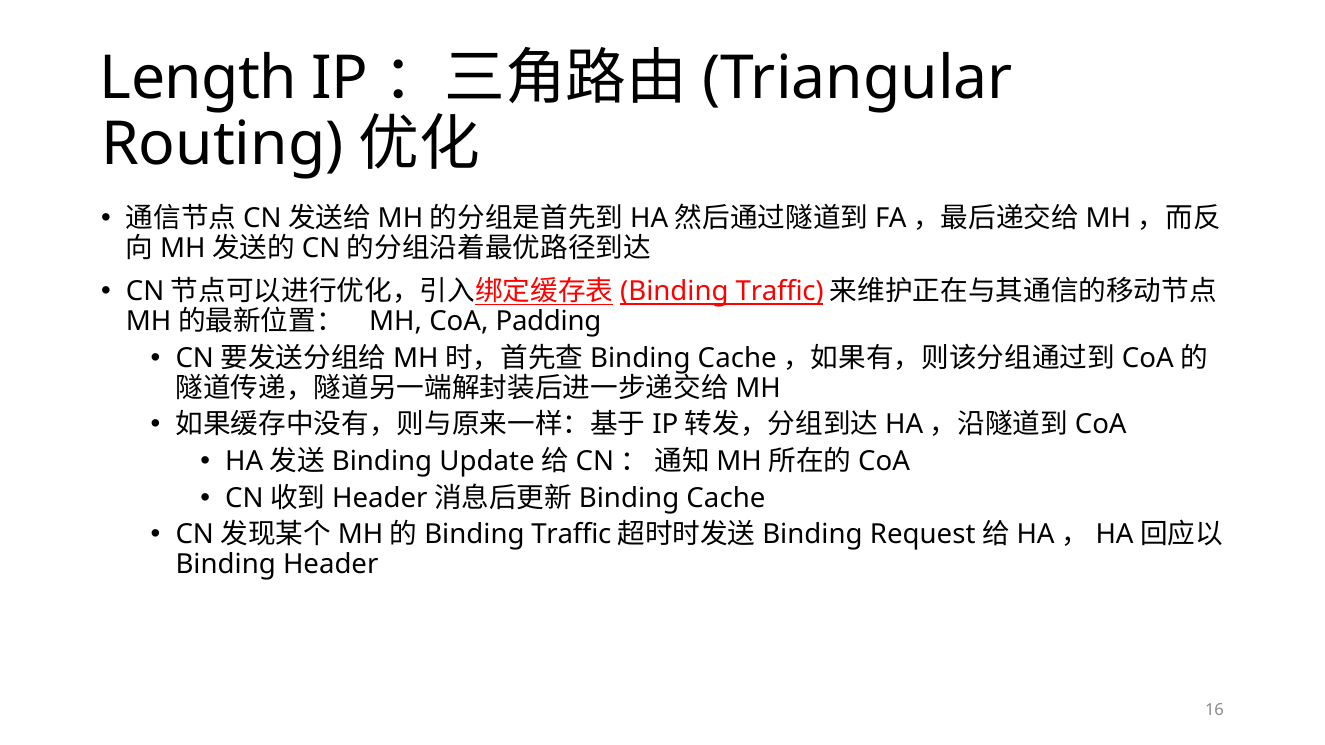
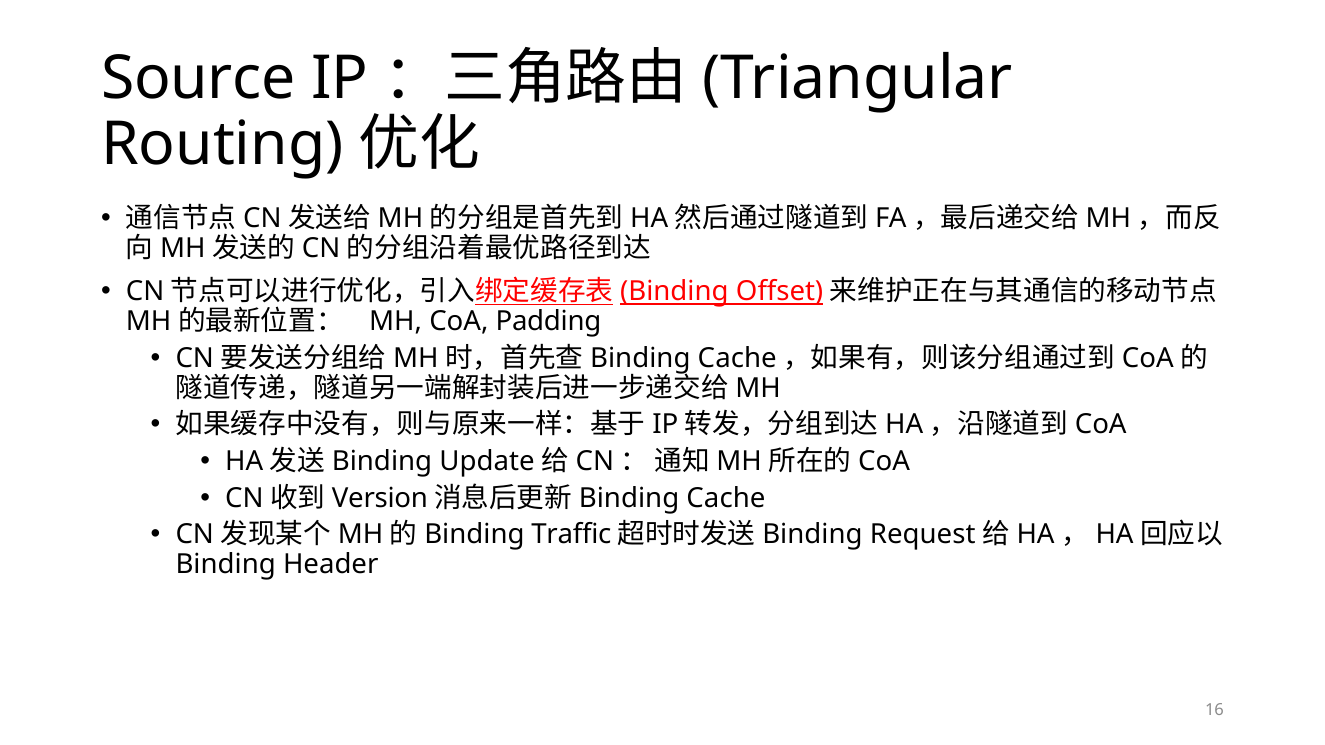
Length: Length -> Source (198, 78)
Traffic: Traffic -> Offset (780, 292)
Header: Header -> Version (380, 498)
